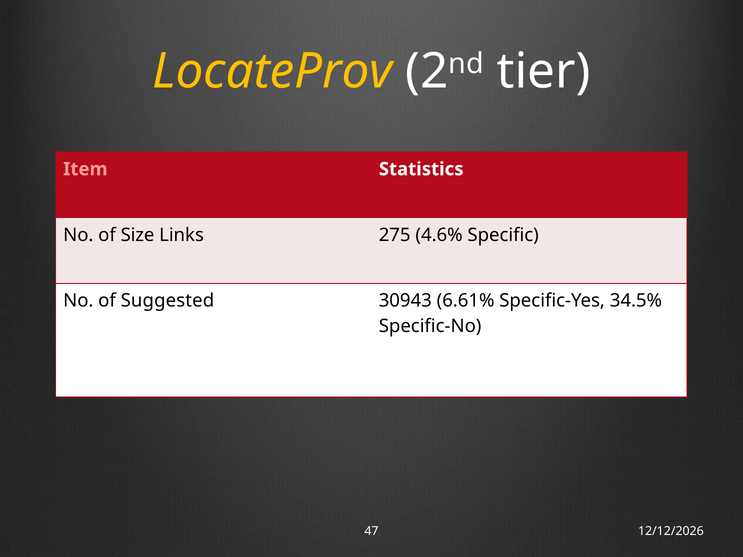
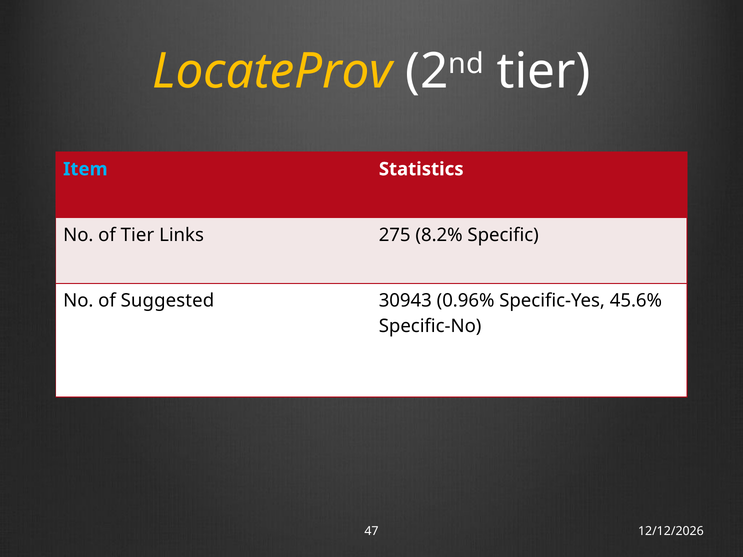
Item colour: pink -> light blue (85, 169)
of Size: Size -> Tier (137, 235)
4.6%: 4.6% -> 8.2% (439, 235)
6.61%: 6.61% -> 0.96% (466, 301)
34.5%: 34.5% -> 45.6% (636, 301)
